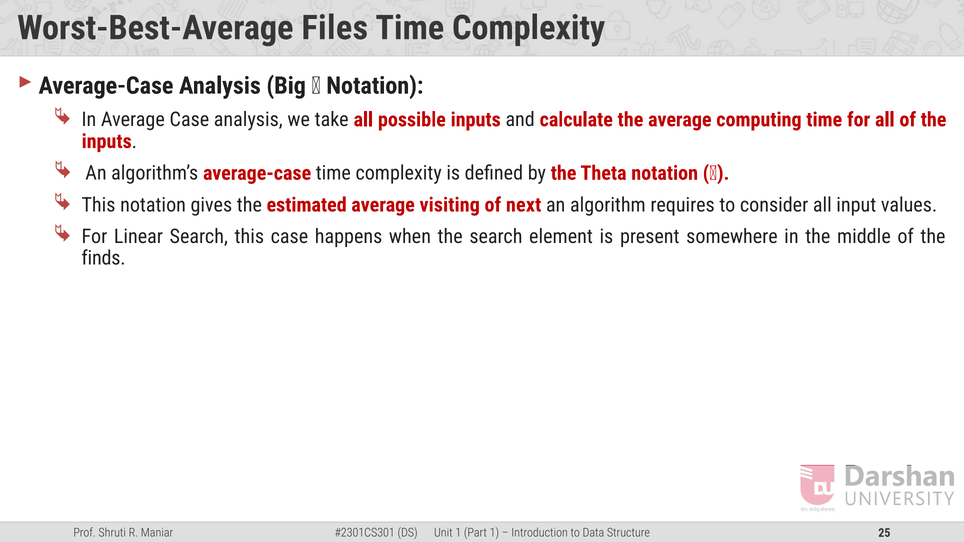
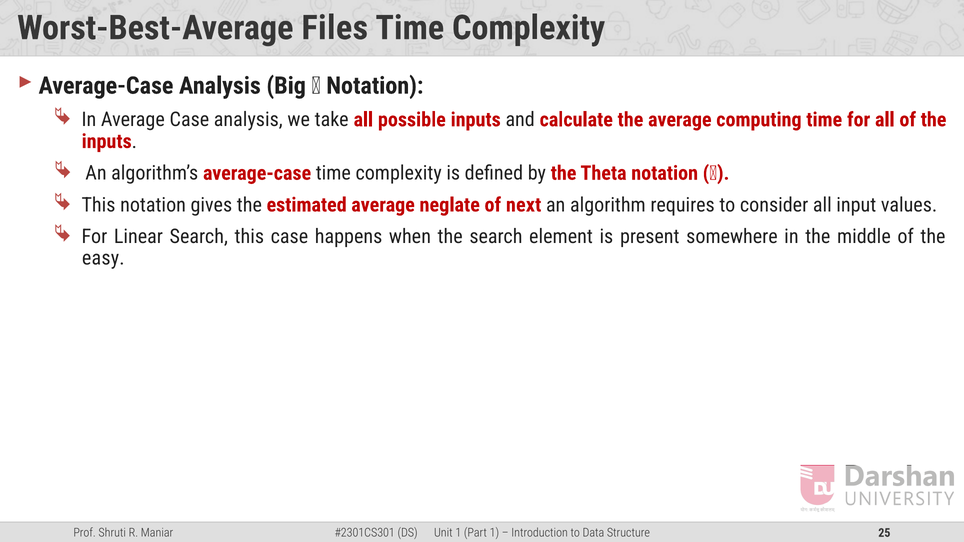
visiting: visiting -> neglate (450, 205)
finds: finds -> easy (103, 258)
